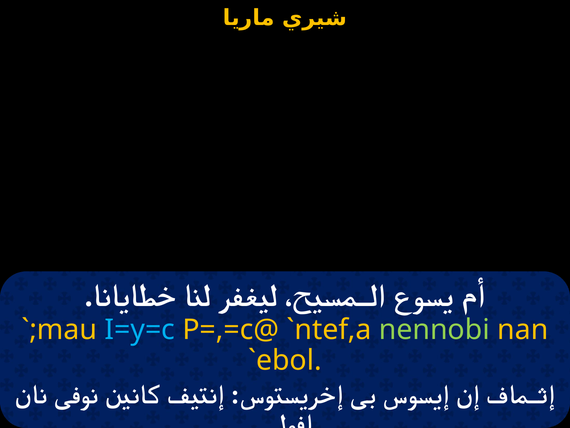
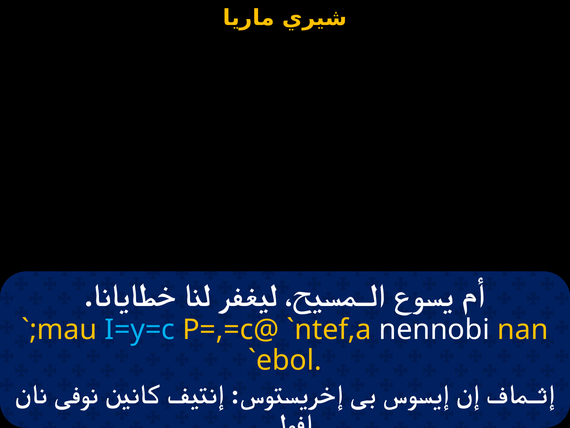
nennobi colour: light green -> white (434, 329)
